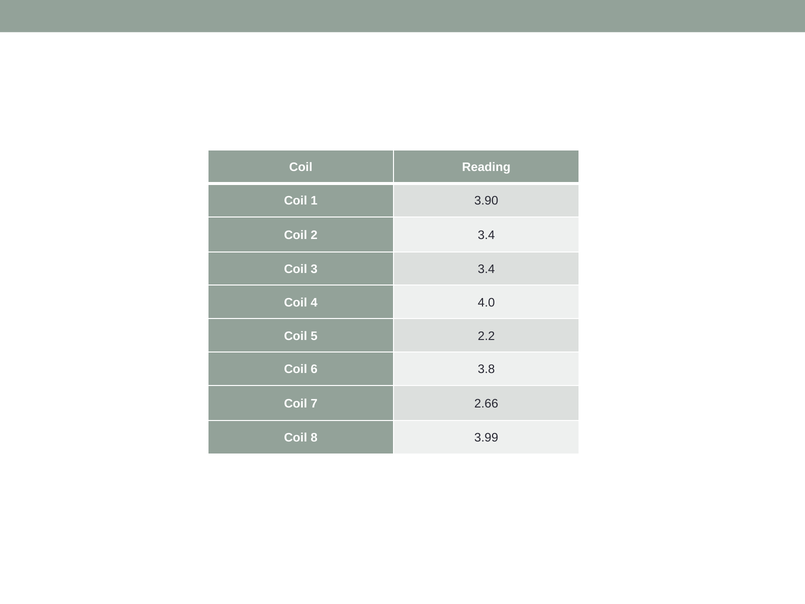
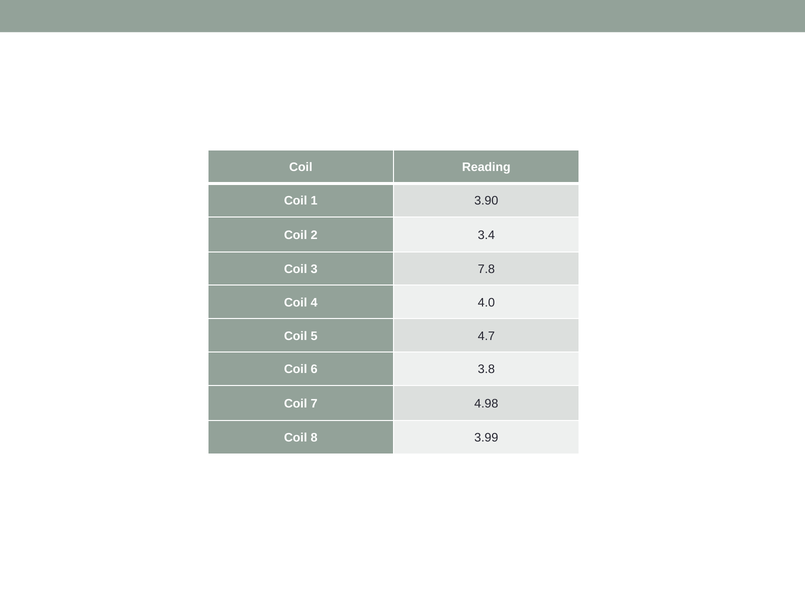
3 3.4: 3.4 -> 7.8 (486, 269)
2.2: 2.2 -> 4.7 (486, 336)
2.66: 2.66 -> 4.98 (486, 403)
